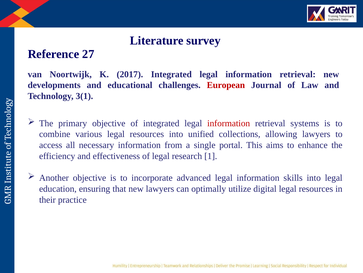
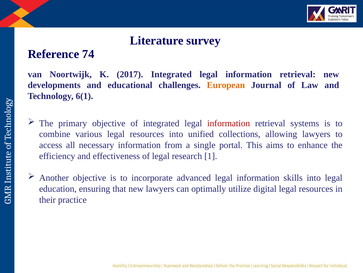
27: 27 -> 74 (88, 54)
European colour: red -> orange (226, 85)
3(1: 3(1 -> 6(1 (84, 96)
